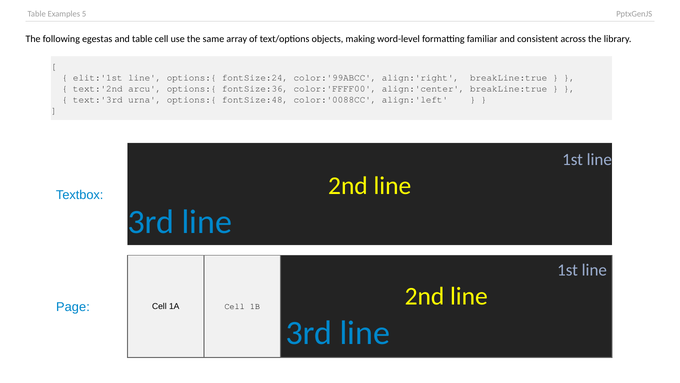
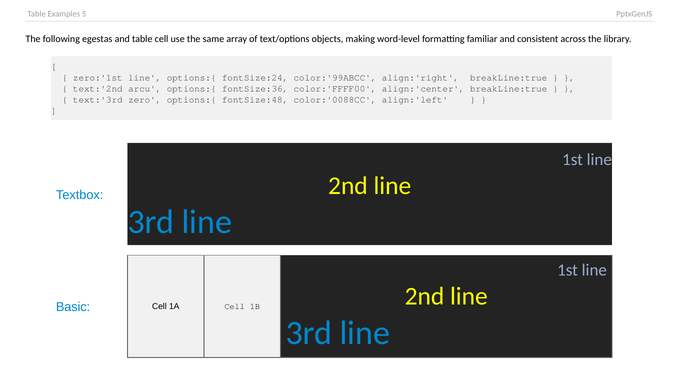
elit:'1st: elit:'1st -> zero:'1st (98, 78)
urna: urna -> zero (145, 100)
Page: Page -> Basic (73, 307)
